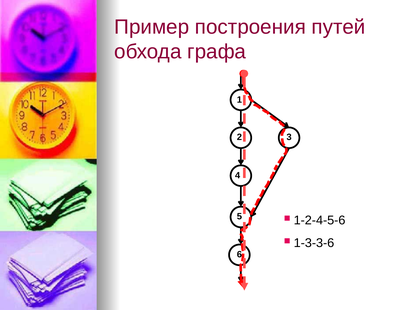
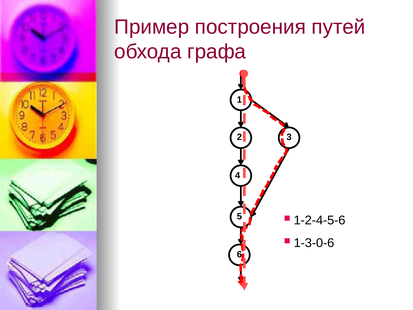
1-3-3-6: 1-3-3-6 -> 1-3-0-6 (314, 243)
